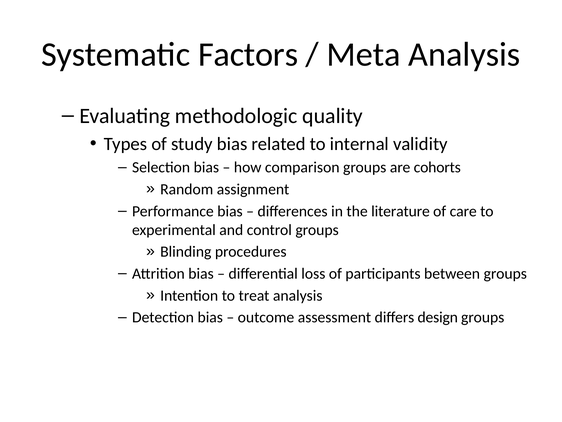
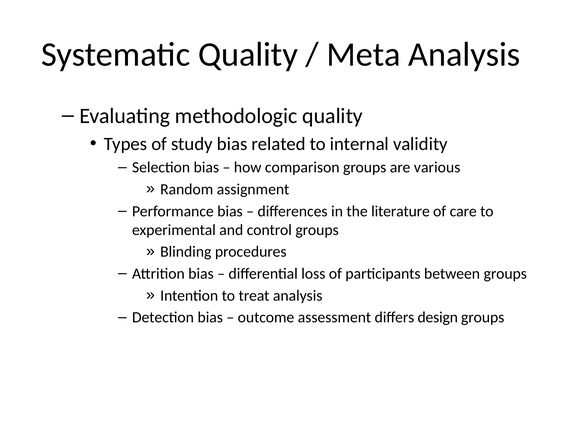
Systematic Factors: Factors -> Quality (248, 54)
cohorts: cohorts -> various (437, 167)
